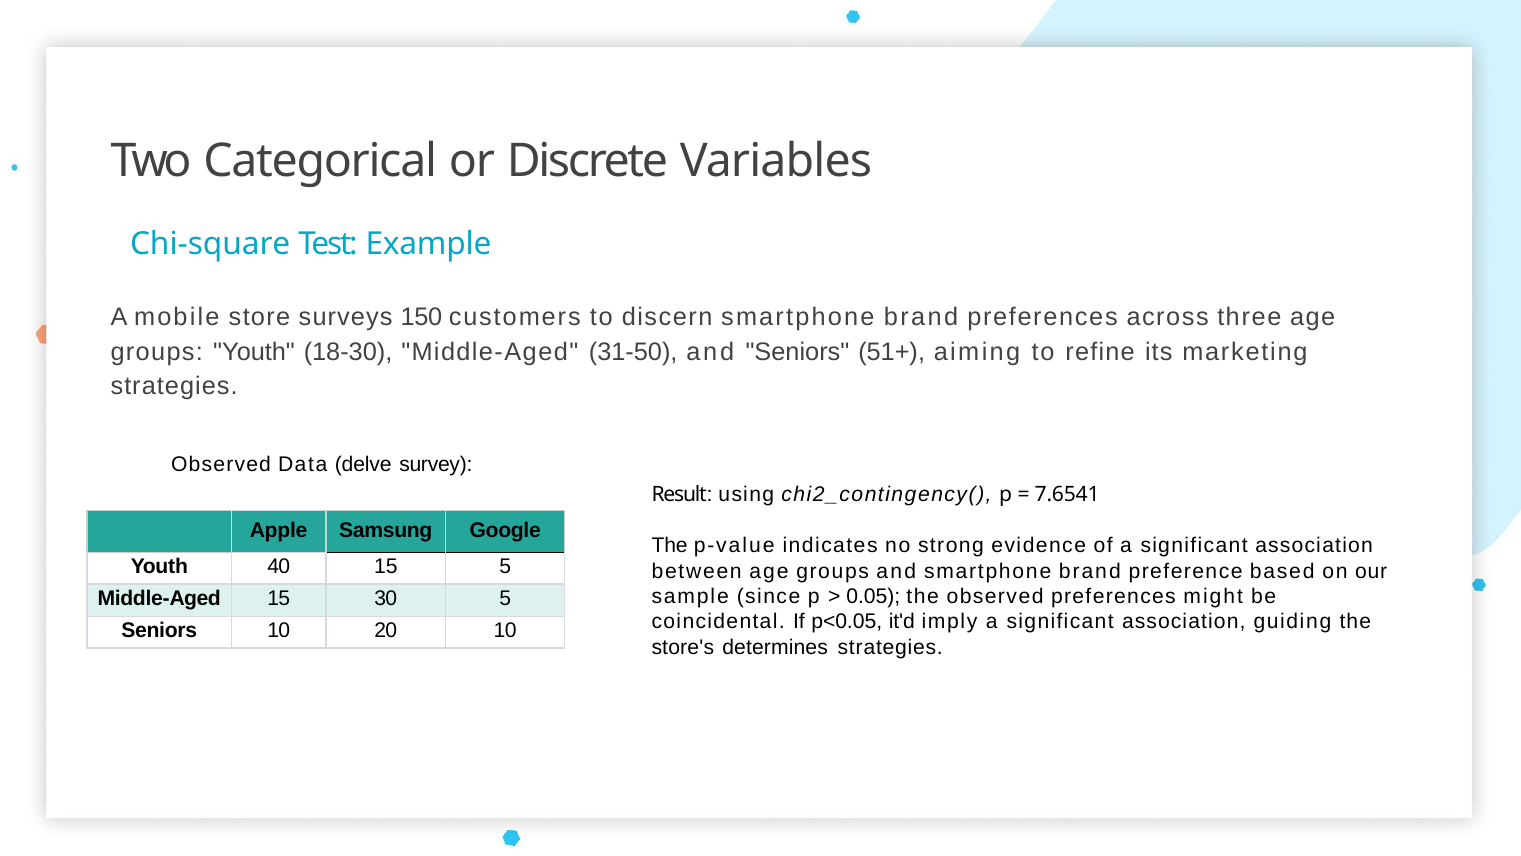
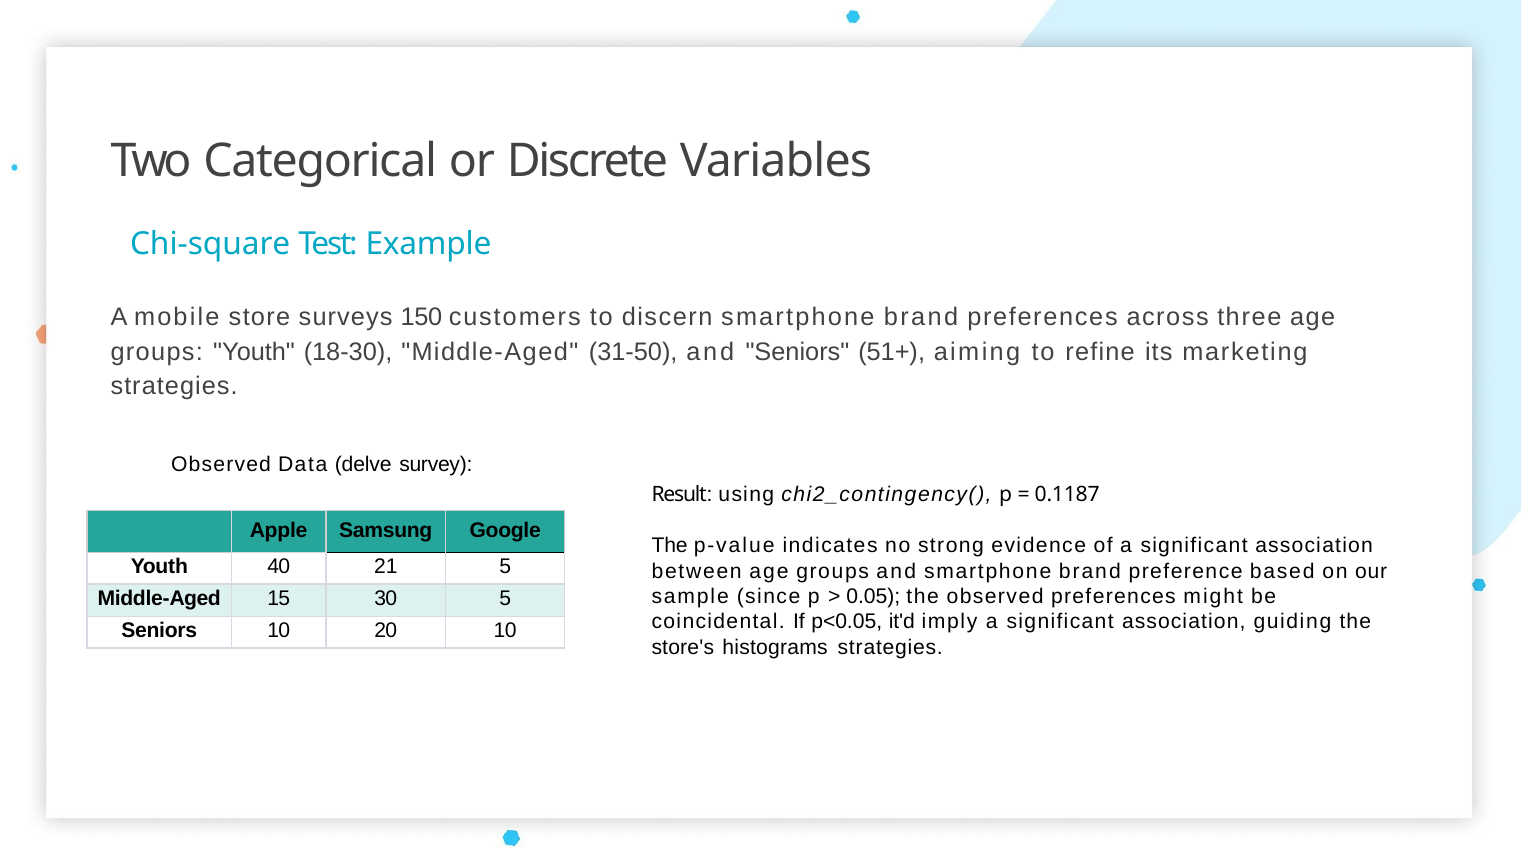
7.6541: 7.6541 -> 0.1187 (1067, 495)
40 15: 15 -> 21 (386, 567)
determines: determines -> histograms (775, 647)
